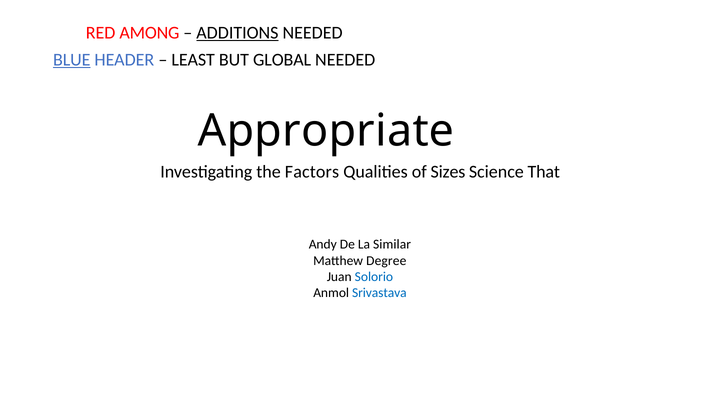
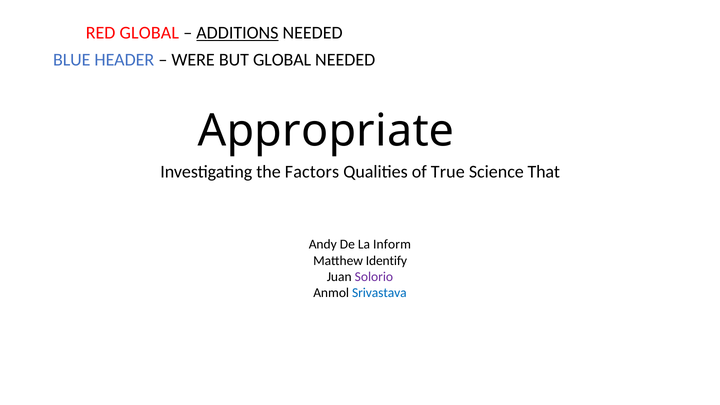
RED AMONG: AMONG -> GLOBAL (149, 33)
BLUE underline: present -> none (72, 60)
LEAST: LEAST -> WERE (193, 60)
Sizes: Sizes -> True (448, 172)
Similar: Similar -> Inform (392, 244)
Degree: Degree -> Identify (386, 261)
Solorio colour: blue -> purple (374, 277)
